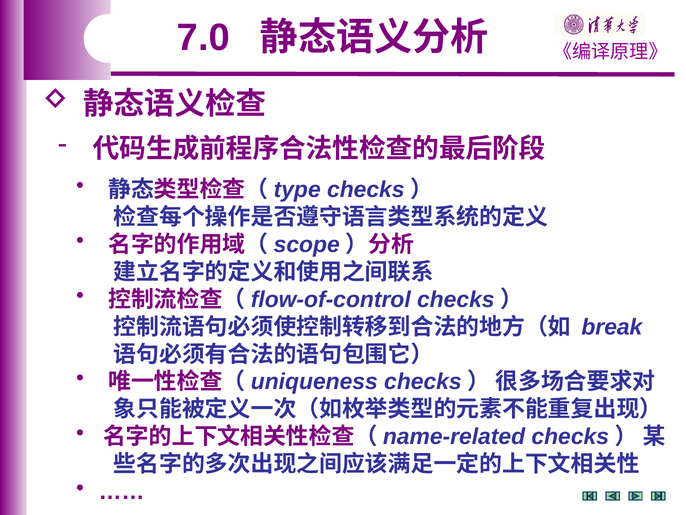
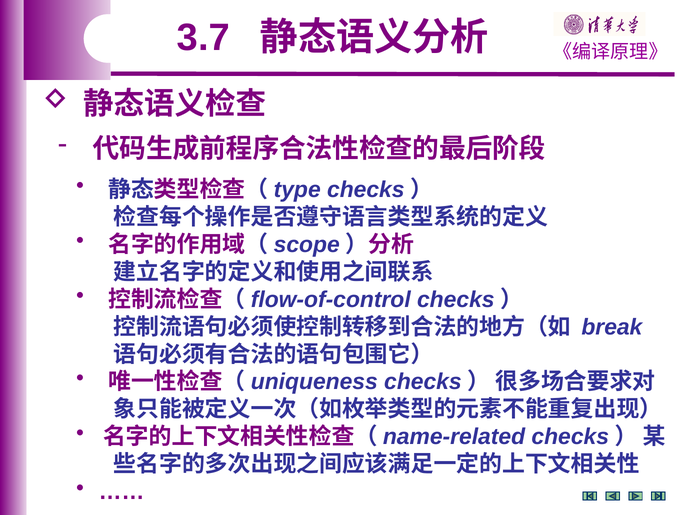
7.0: 7.0 -> 3.7 (203, 38)
